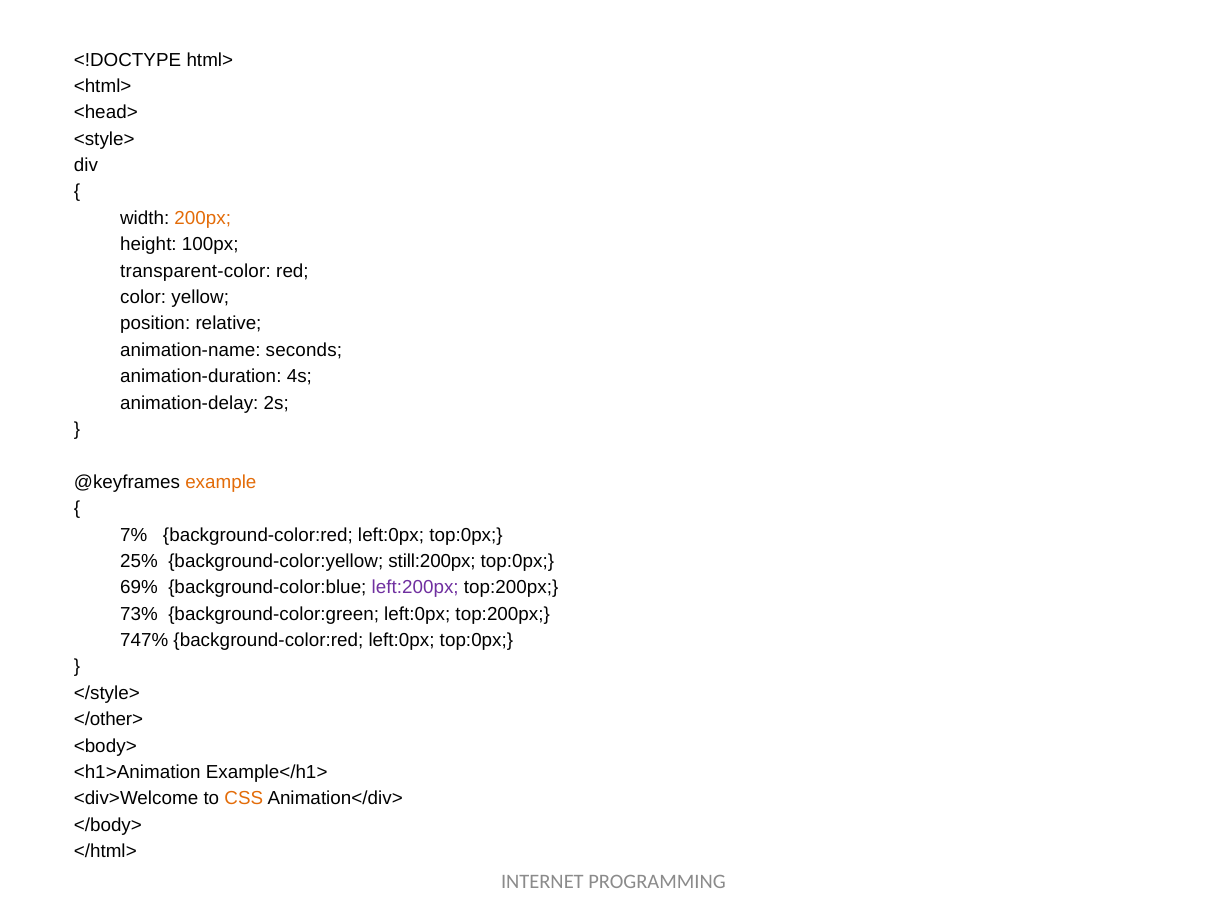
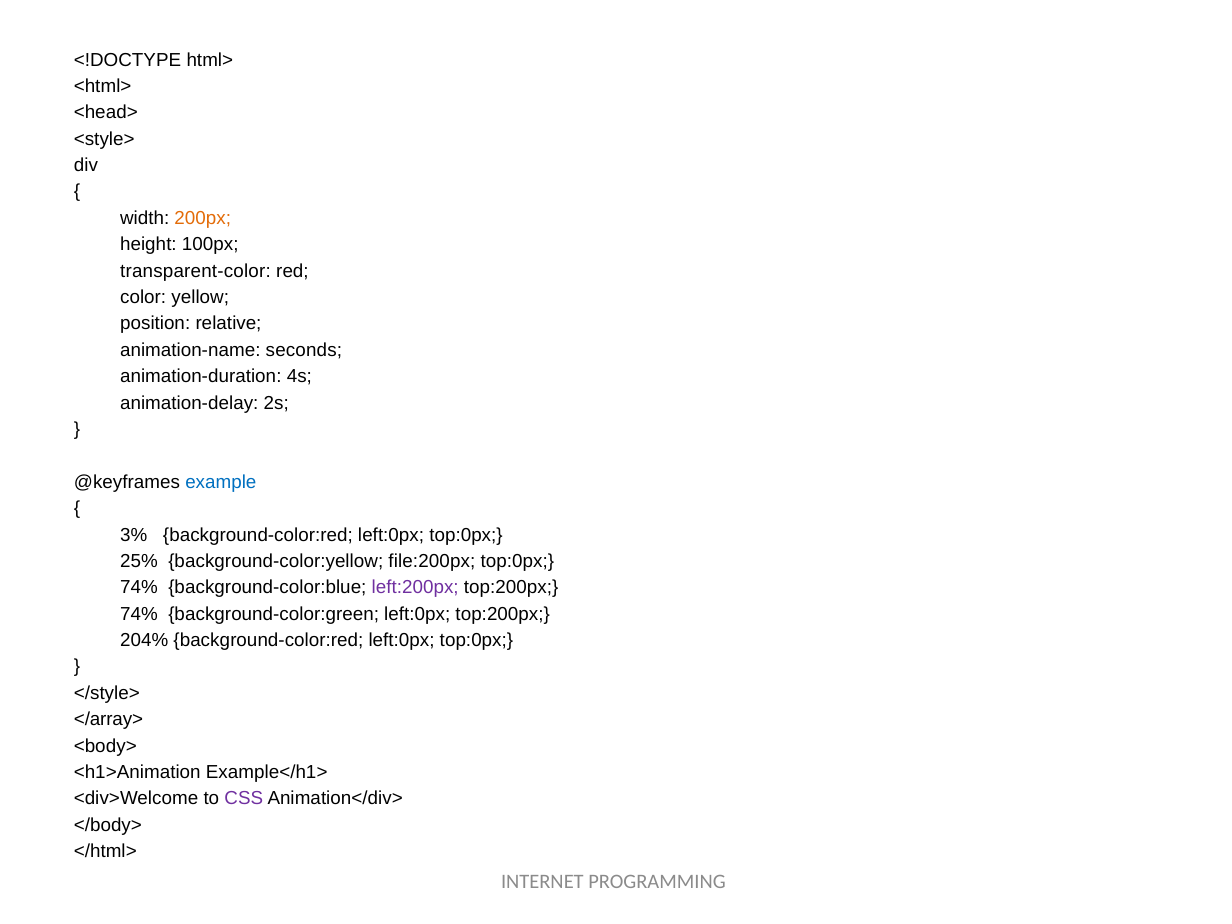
example colour: orange -> blue (221, 482)
7%: 7% -> 3% (134, 535)
still:200px: still:200px -> file:200px (432, 561)
69%: 69% -> 74% (139, 588)
73%: 73% -> 74% (139, 614)
747%: 747% -> 204% (144, 640)
</other>: </other> -> </array> (108, 720)
CSS colour: orange -> purple (244, 799)
